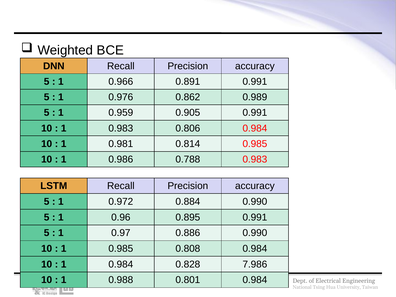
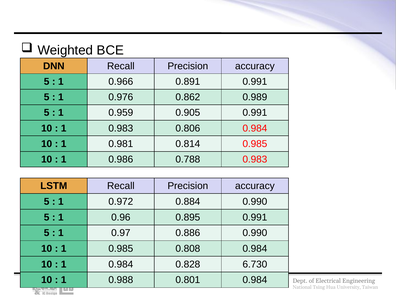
7.986: 7.986 -> 6.730 (255, 264)
